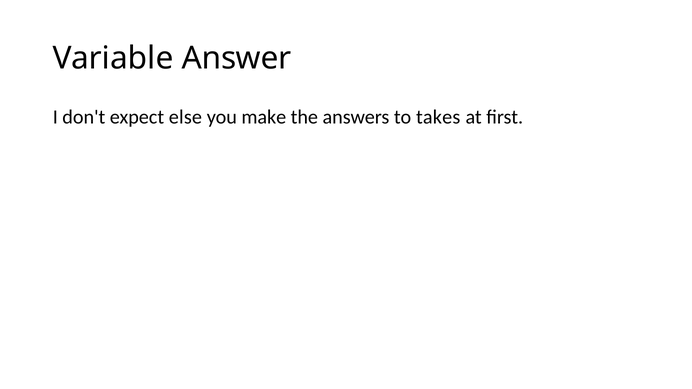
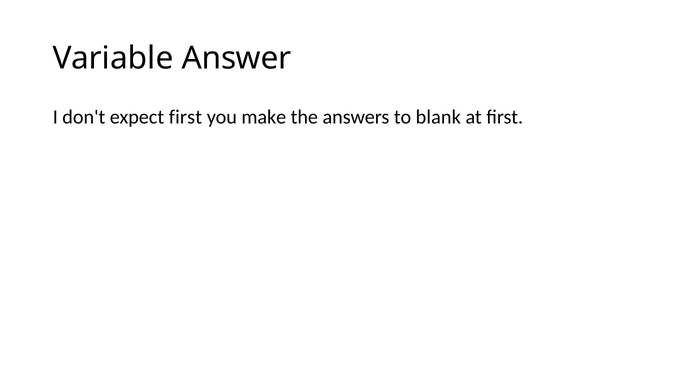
expect else: else -> first (185, 117)
takes: takes -> blank (438, 117)
